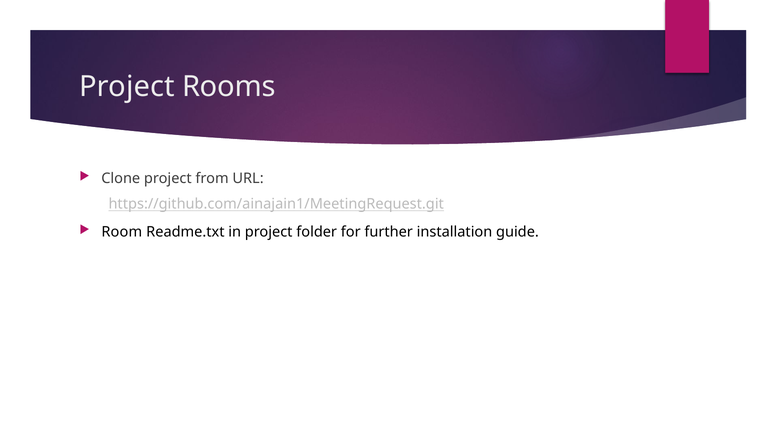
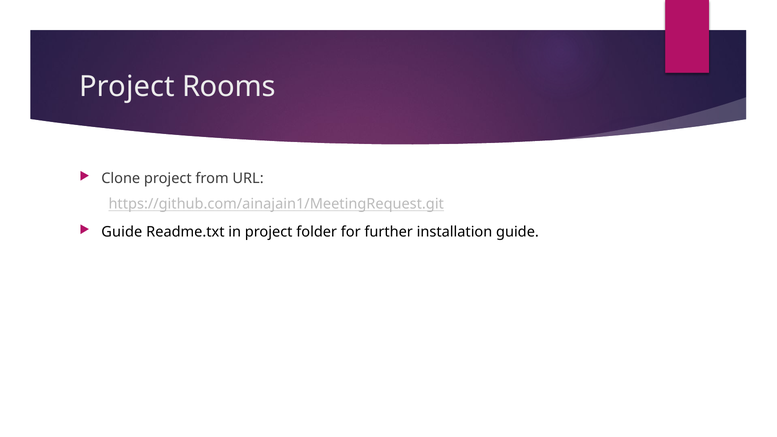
Room: Room -> Guide (122, 232)
